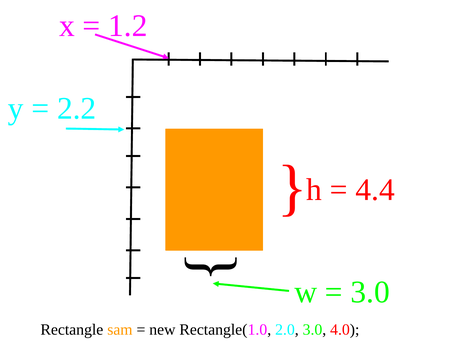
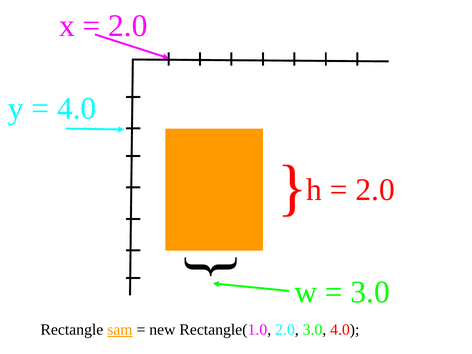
1.2: 1.2 -> 2.0 (128, 26)
2.2: 2.2 -> 4.0 (77, 109)
4.4: 4.4 -> 2.0 (375, 190)
sam underline: none -> present (120, 330)
